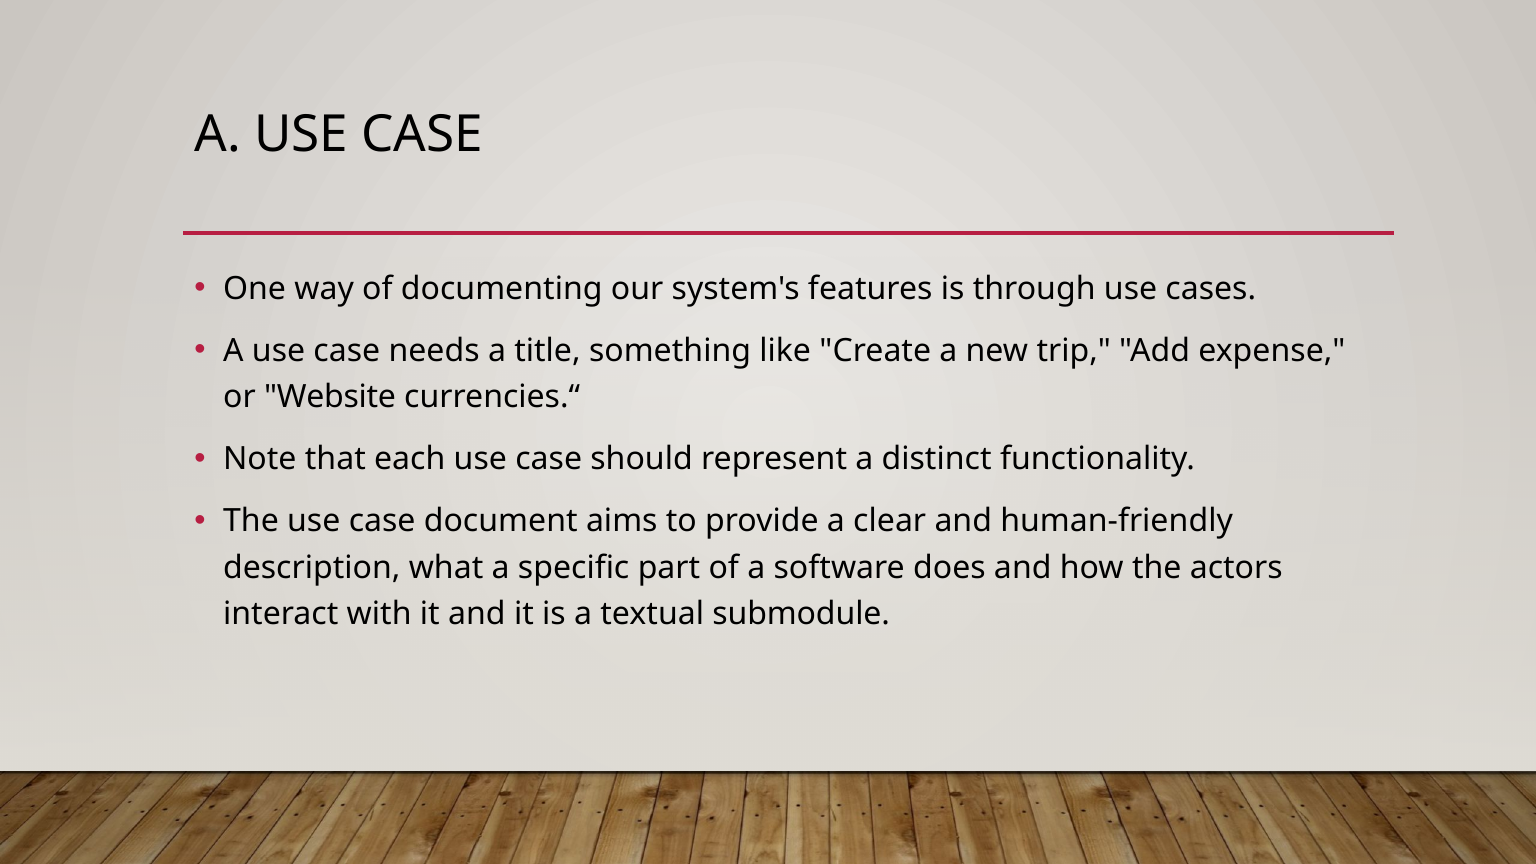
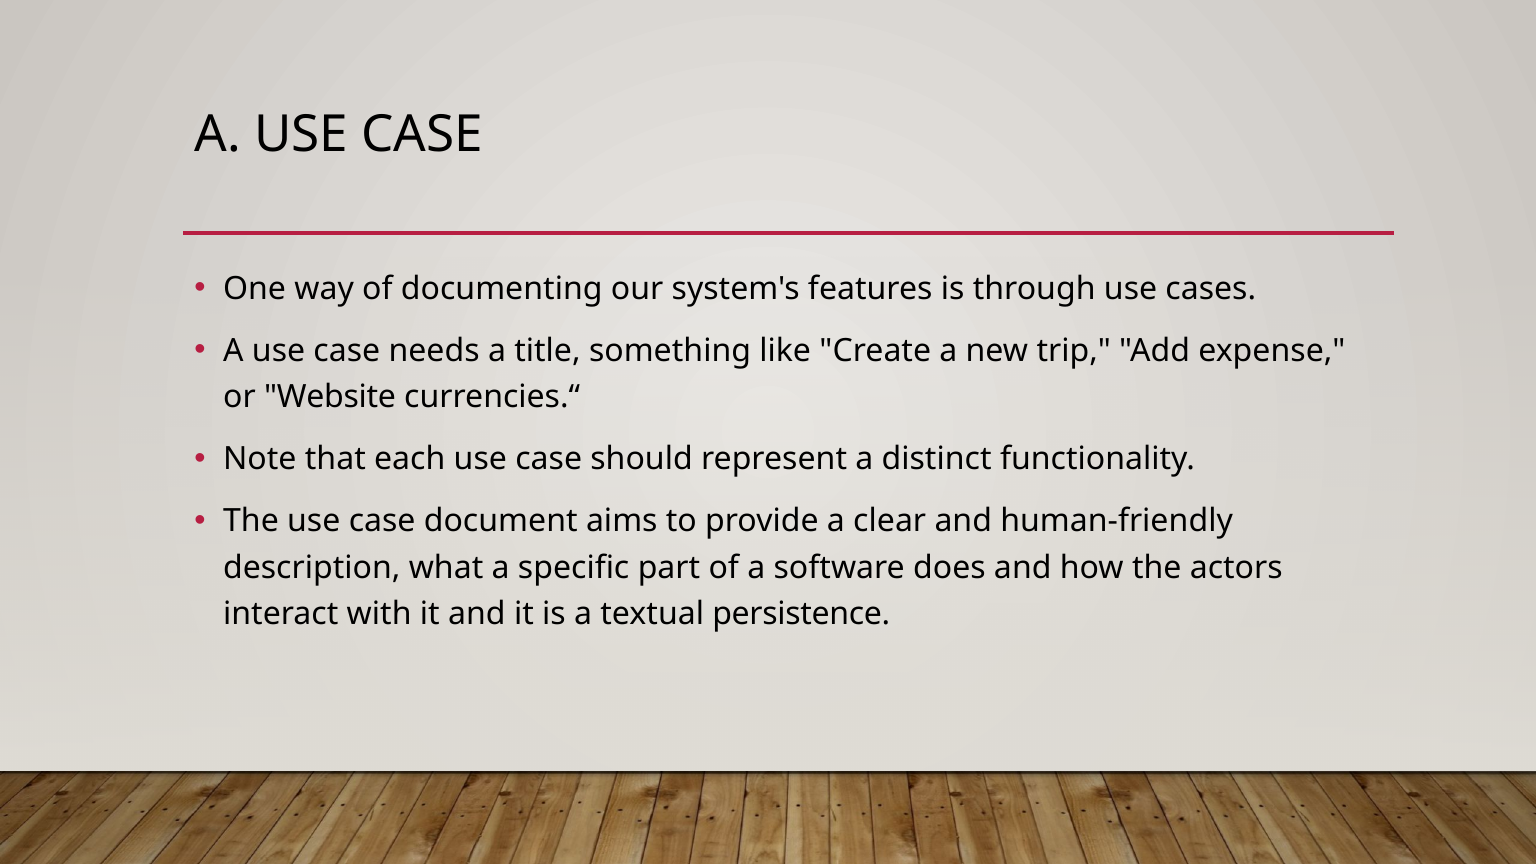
submodule: submodule -> persistence (801, 614)
